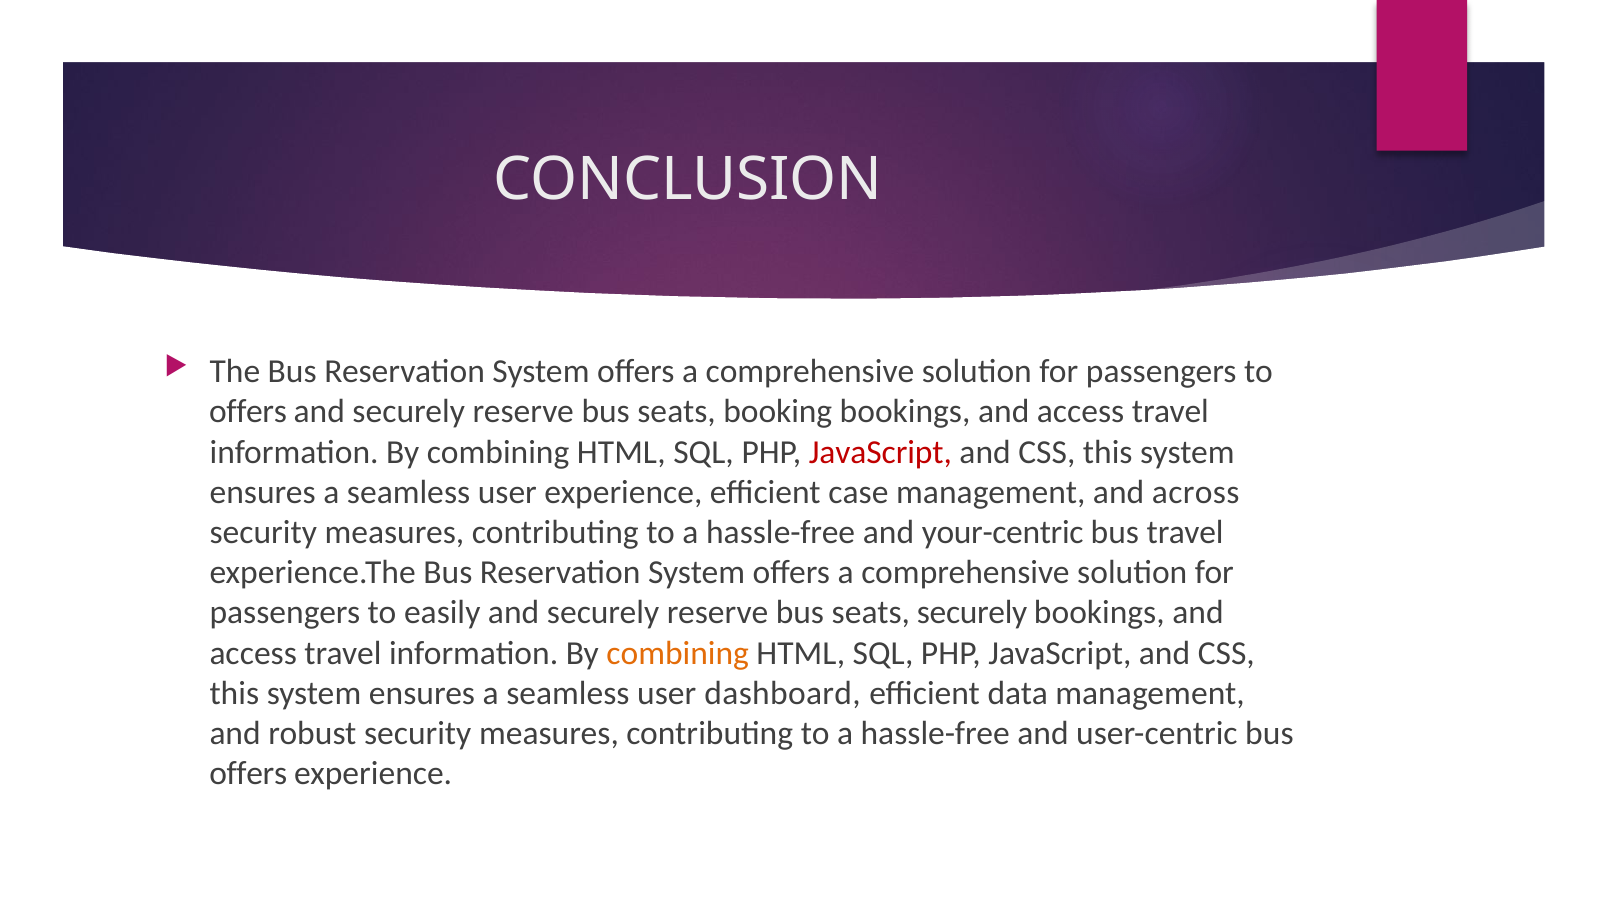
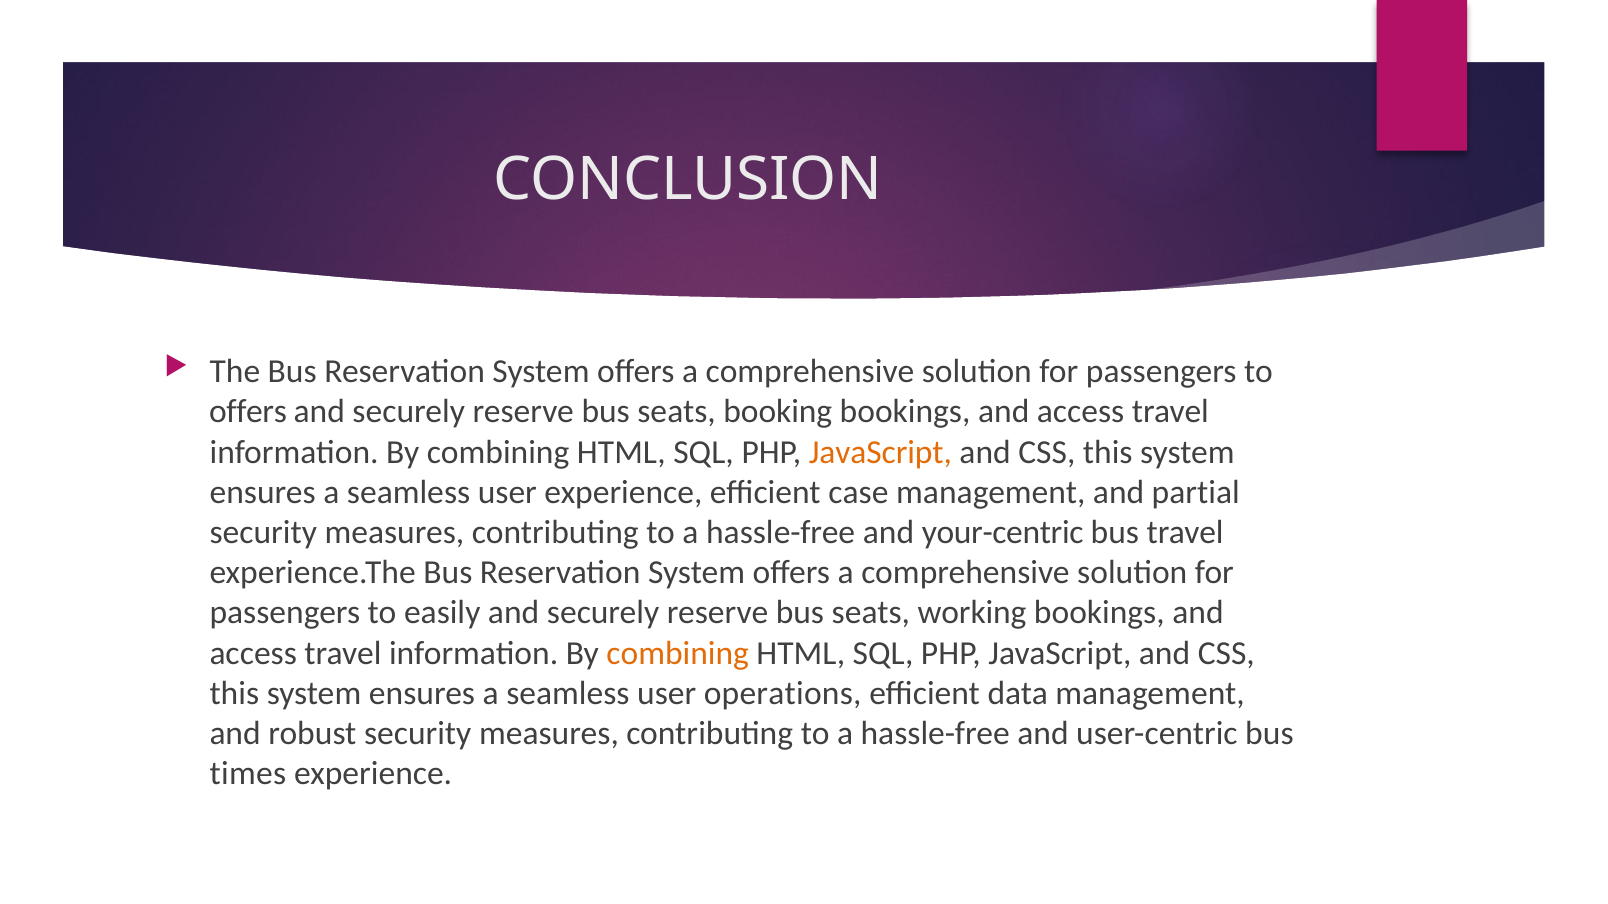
JavaScript colour: red -> orange (880, 452)
across: across -> partial (1196, 493)
seats securely: securely -> working (972, 613)
dashboard: dashboard -> operations (783, 694)
offers: offers -> times (248, 774)
